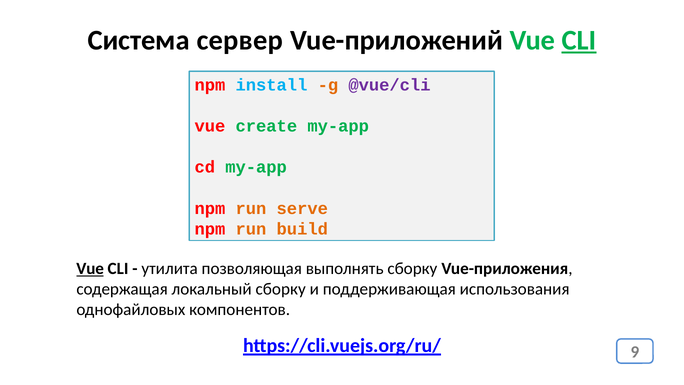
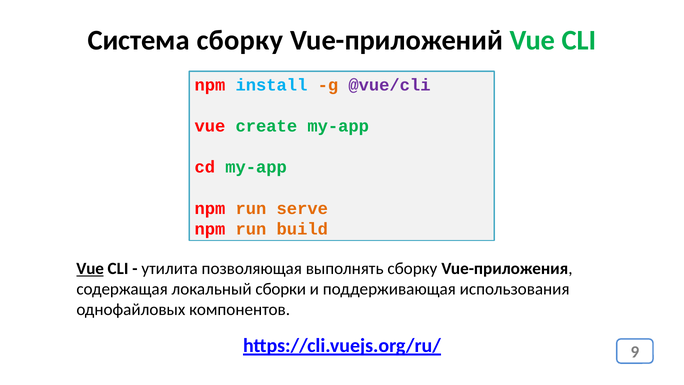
Система сервер: сервер -> сборку (240, 40)
CLI underline: present -> none (579, 40)
локальный сборку: сборку -> сборки (281, 289)
